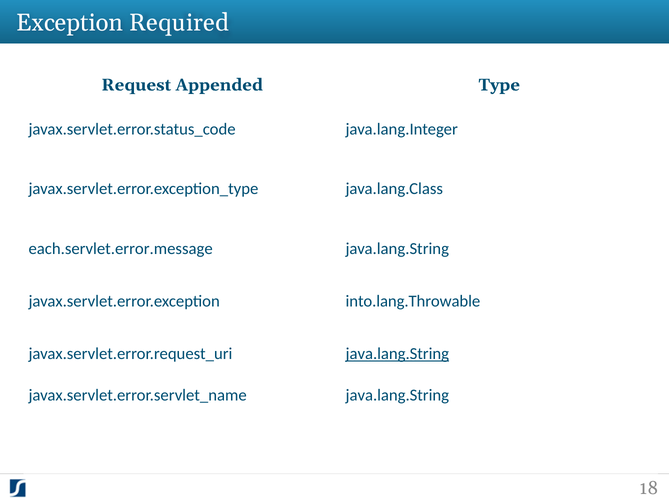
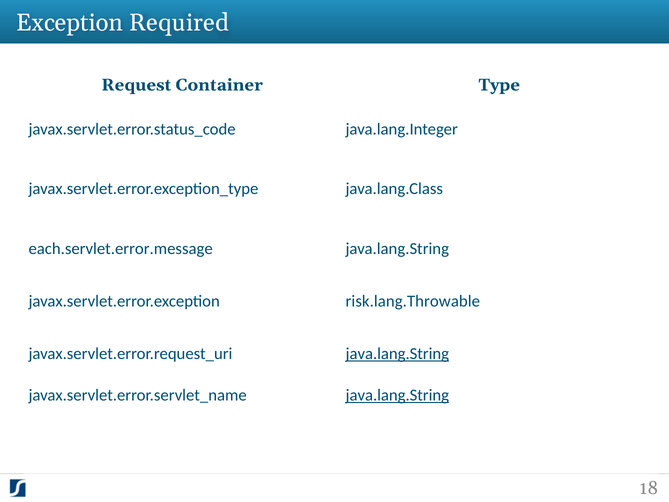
Appended: Appended -> Container (219, 85)
into.lang.Throwable: into.lang.Throwable -> risk.lang.Throwable (413, 301)
java.lang.String underline: none -> present (397, 395)
